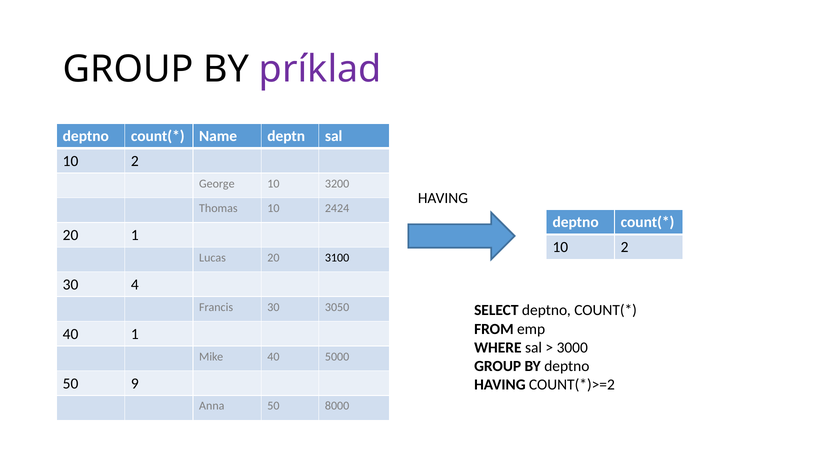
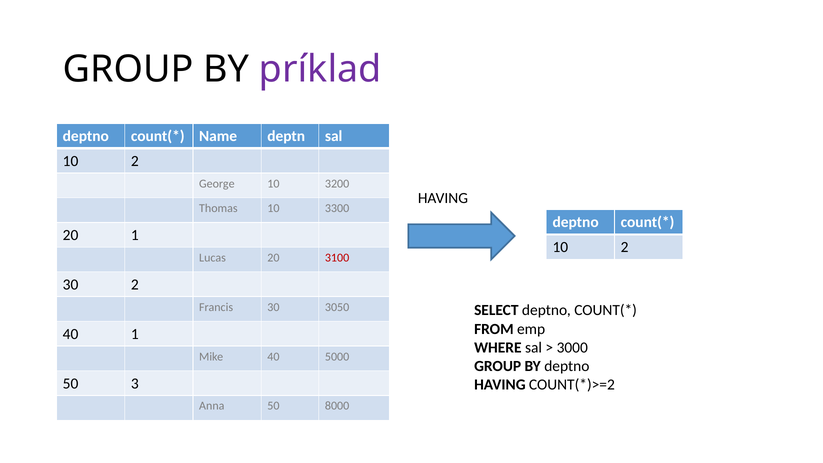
2424: 2424 -> 3300 (337, 208)
3100 colour: black -> red (337, 258)
30 4: 4 -> 2 (135, 285)
9: 9 -> 3 (135, 383)
